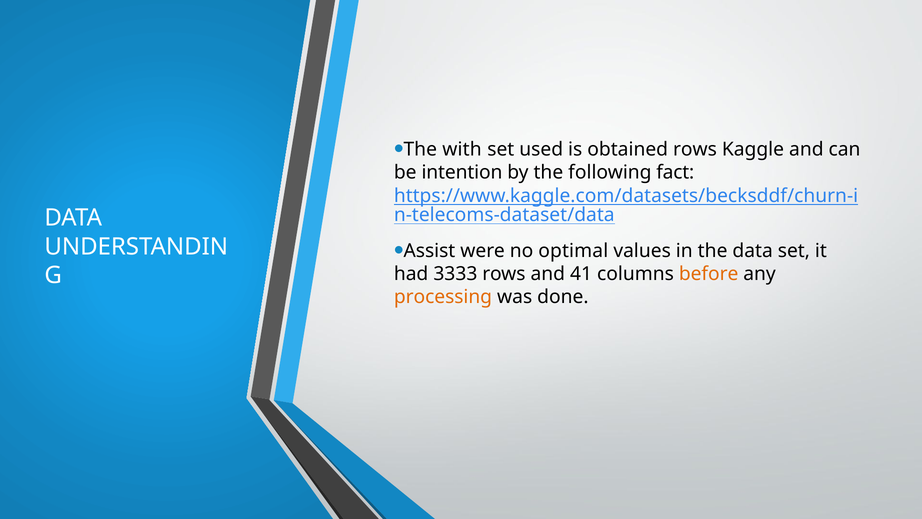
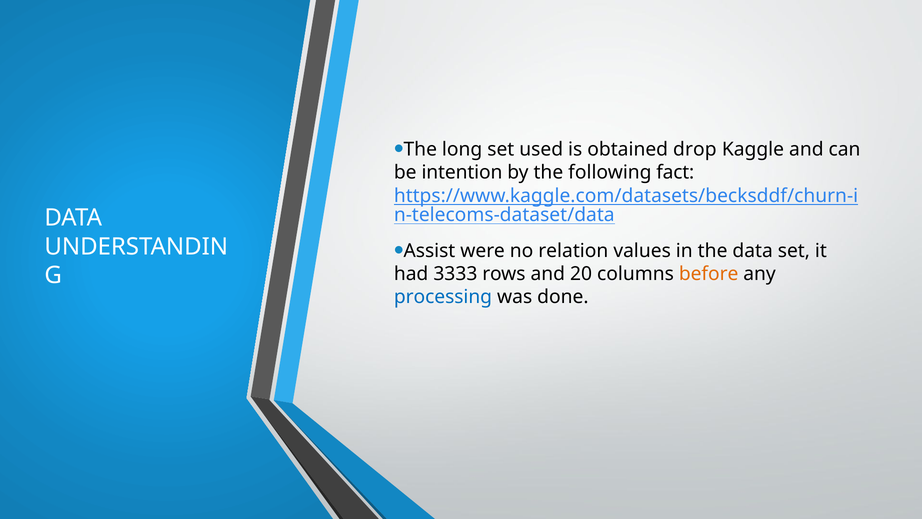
with: with -> long (462, 149)
obtained rows: rows -> drop (695, 149)
optimal: optimal -> relation (573, 251)
41: 41 -> 20 (581, 274)
processing colour: orange -> blue (443, 297)
